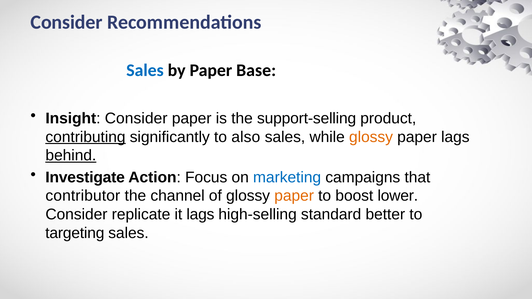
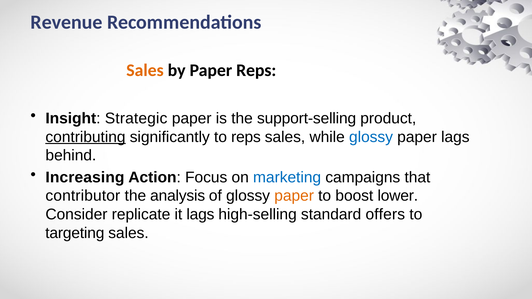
Consider: Consider -> Revenue (67, 22)
Sales colour: blue -> orange (145, 70)
Paper Base: Base -> Reps (256, 70)
Insight Consider: Consider -> Strategic (136, 118)
to also: also -> reps (246, 137)
glossy colour: orange -> blue (371, 137)
behind underline: present -> none (71, 156)
Investigate: Investigate -> Increasing (85, 177)
channel: channel -> analysis (178, 196)
better: better -> offers (385, 215)
